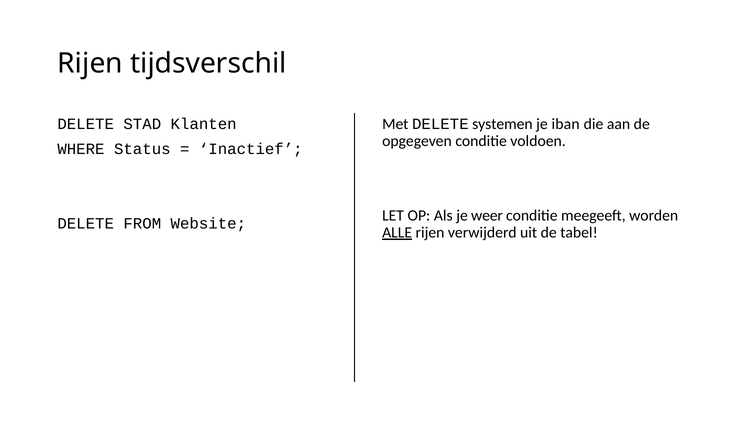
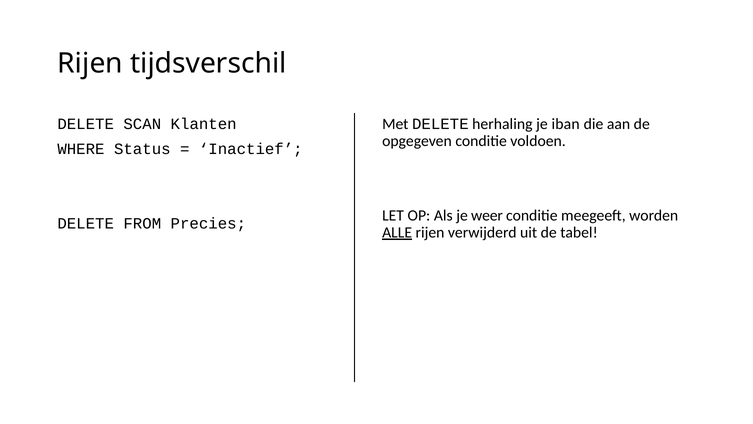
systemen: systemen -> herhaling (502, 124)
STAD: STAD -> SCAN (142, 124)
Website: Website -> Precies (208, 223)
